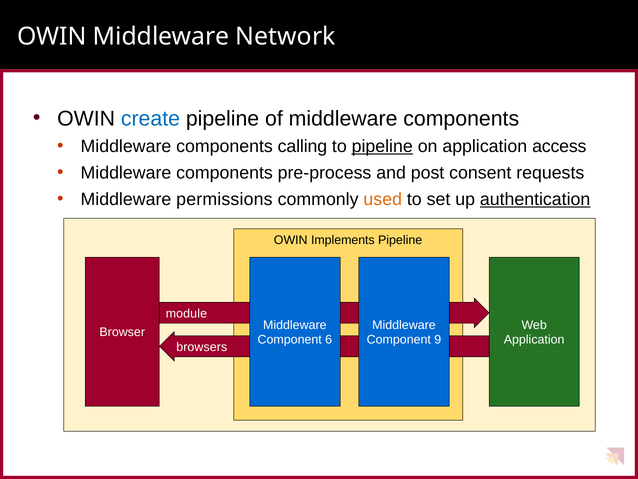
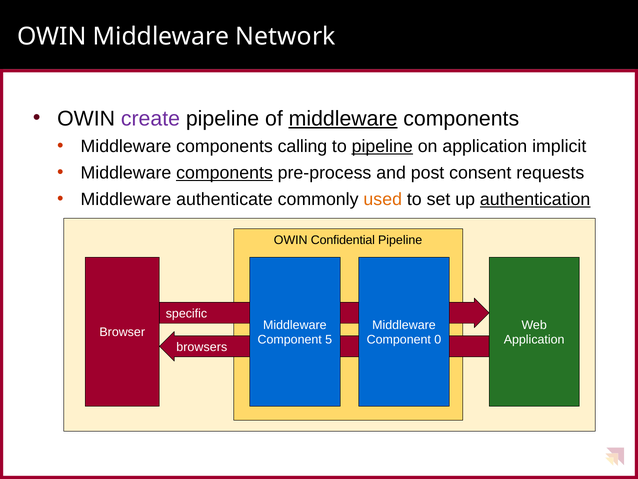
create colour: blue -> purple (150, 118)
middleware underline: none -> present (343, 118)
access: access -> implicit (559, 146)
components underline: none -> present (224, 173)
permissions: permissions -> authenticate (224, 199)
Implements: Implements -> Confidential (343, 240)
module: module -> specific (186, 313)
6: 6 -> 5 (329, 339)
9: 9 -> 0 (438, 339)
